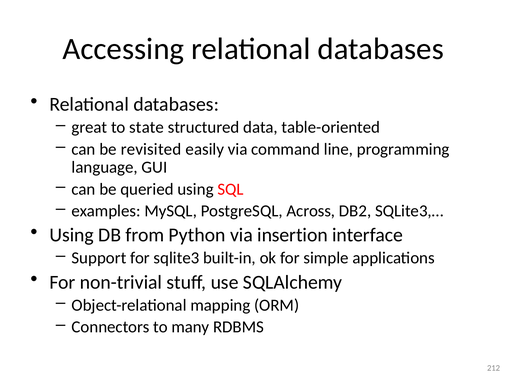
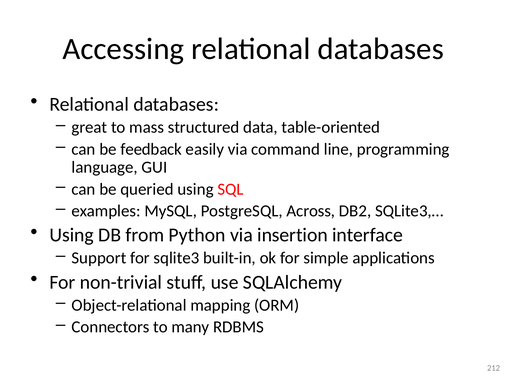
state: state -> mass (147, 127)
revisited: revisited -> feedback (151, 149)
